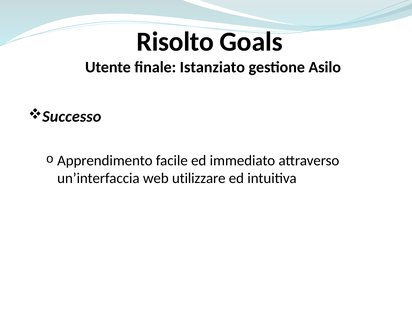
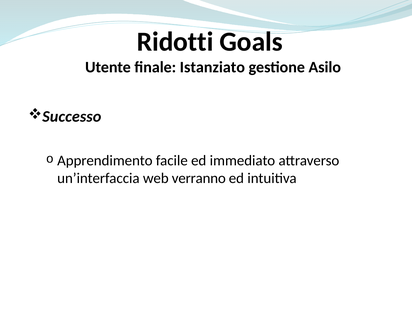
Risolto: Risolto -> Ridotti (175, 42)
utilizzare: utilizzare -> verranno (199, 178)
